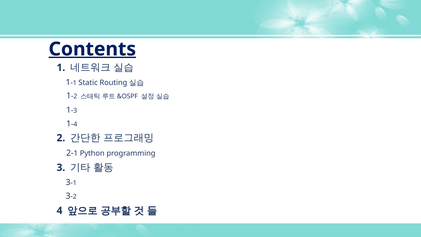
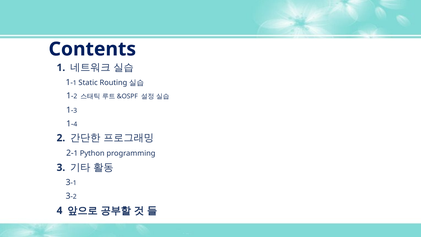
Contents underline: present -> none (92, 49)
